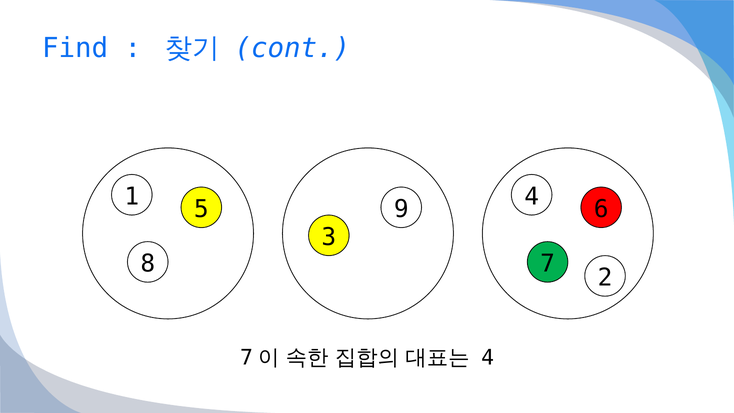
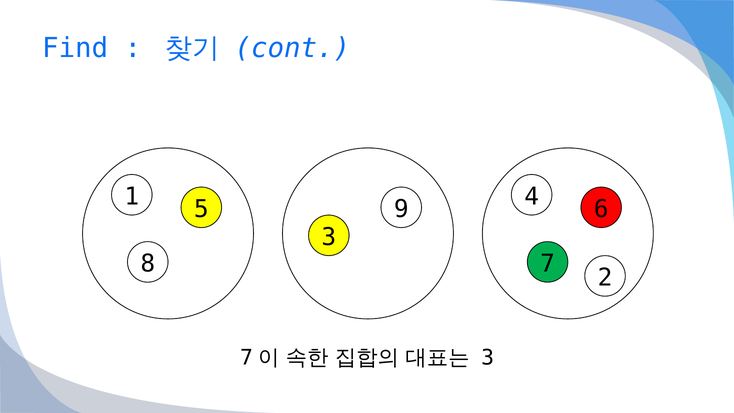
4: 4 -> 3 (488, 357)
